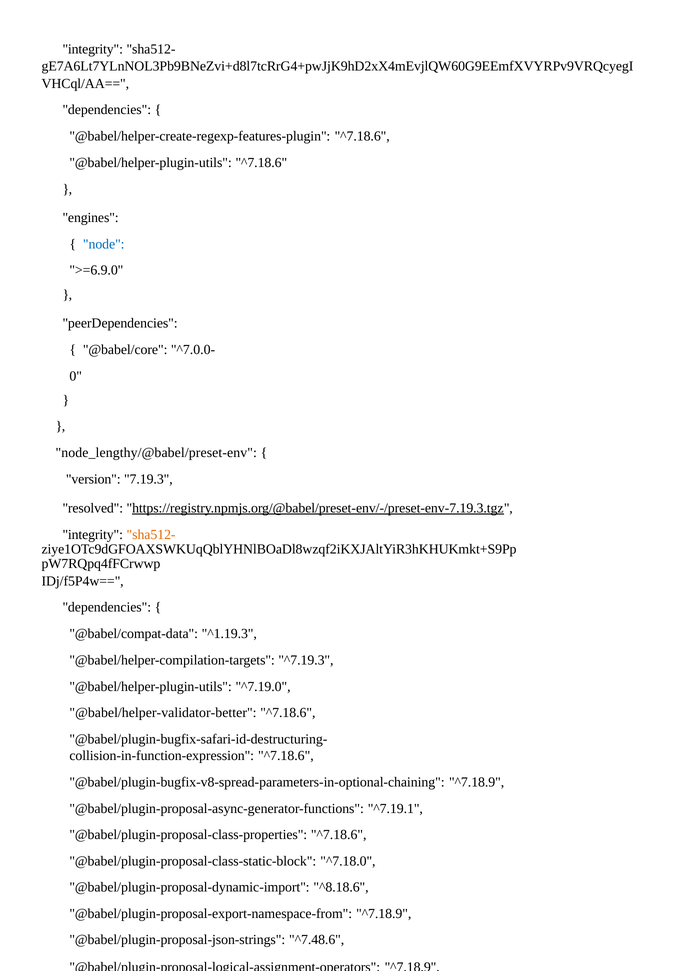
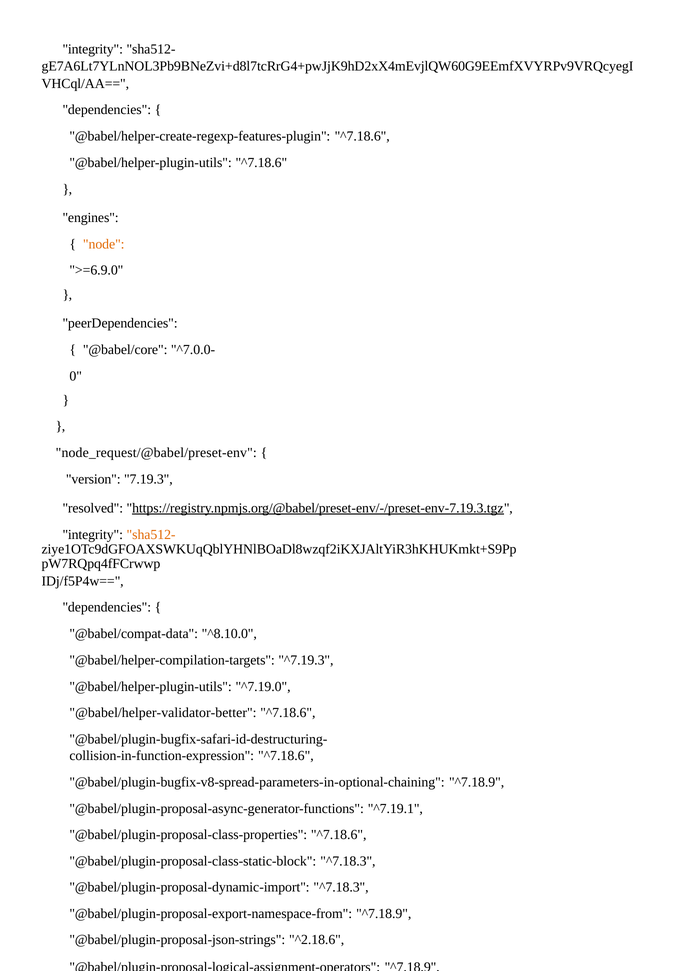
node colour: blue -> orange (104, 244)
node_lengthy/@babel/preset-env: node_lengthy/@babel/preset-env -> node_request/@babel/preset-env (156, 453)
^1.19.3: ^1.19.3 -> ^8.10.0 (229, 634)
@babel/plugin-proposal-class-static-block ^7.18.0: ^7.18.0 -> ^7.18.3 (348, 861)
@babel/plugin-proposal-dynamic-import ^8.18.6: ^8.18.6 -> ^7.18.3 (341, 887)
^7.48.6: ^7.48.6 -> ^2.18.6 (317, 940)
